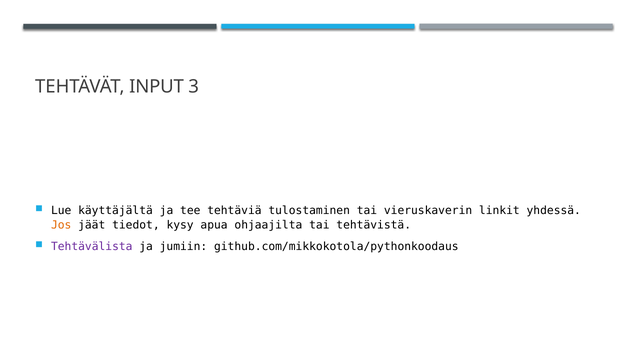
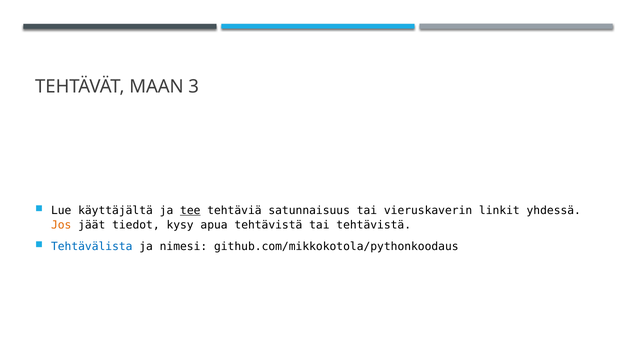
INPUT: INPUT -> MAAN (156, 86)
tee underline: none -> present (190, 210)
tulostaminen: tulostaminen -> satunnaisuus (309, 210)
apua ohjaajilta: ohjaajilta -> tehtävistä (268, 225)
Tehtävälista colour: purple -> blue (92, 246)
jumiin: jumiin -> nimesi (183, 246)
